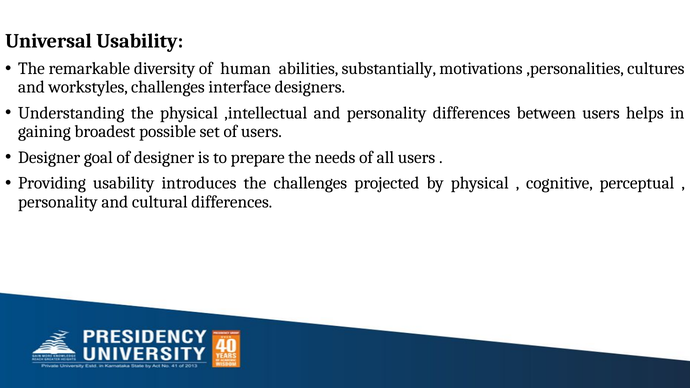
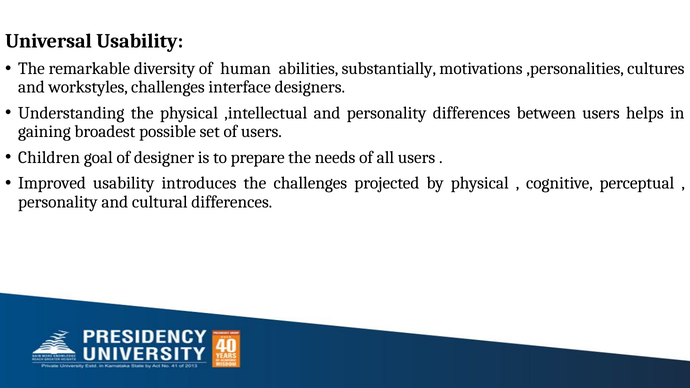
Designer: Designer -> Children (49, 157)
Providing: Providing -> Improved (52, 183)
